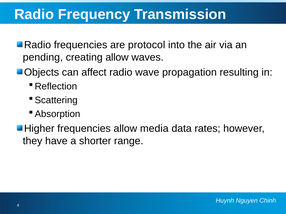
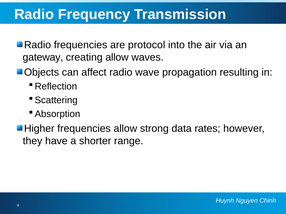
pending: pending -> gateway (43, 57)
media: media -> strong (154, 129)
